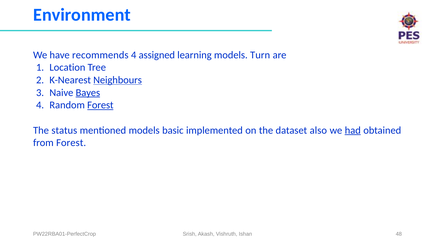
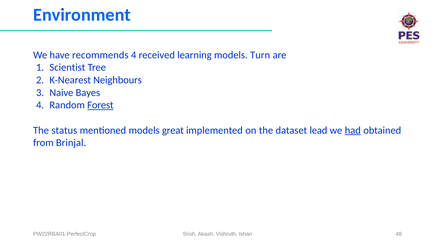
assigned: assigned -> received (157, 55)
Location: Location -> Scientist (67, 67)
Neighbours underline: present -> none (118, 80)
Bayes underline: present -> none (88, 92)
basic: basic -> great (173, 130)
also: also -> lead (318, 130)
from Forest: Forest -> Brinjal (71, 143)
